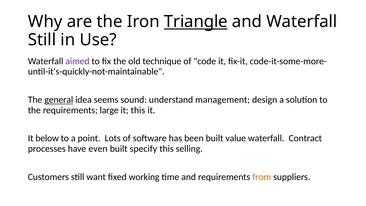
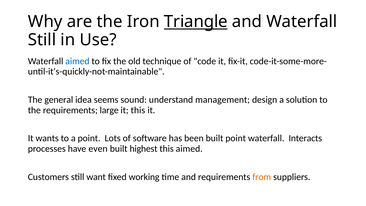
aimed colour: purple -> blue (77, 61)
general underline: present -> none (59, 100)
below: below -> wants (47, 138)
built value: value -> point (236, 138)
Contract: Contract -> Interacts (305, 138)
specify: specify -> highest (144, 149)
this selling: selling -> aimed (189, 149)
